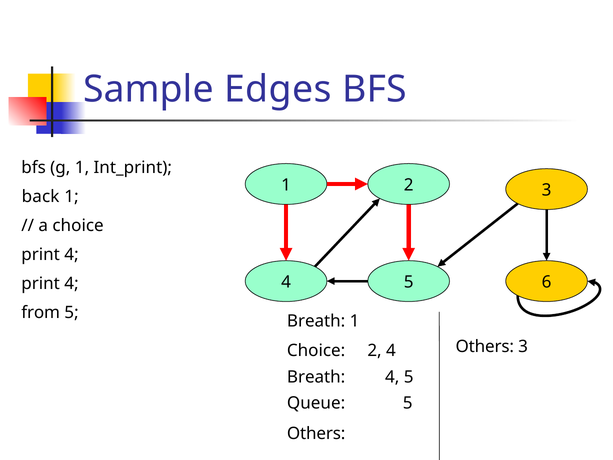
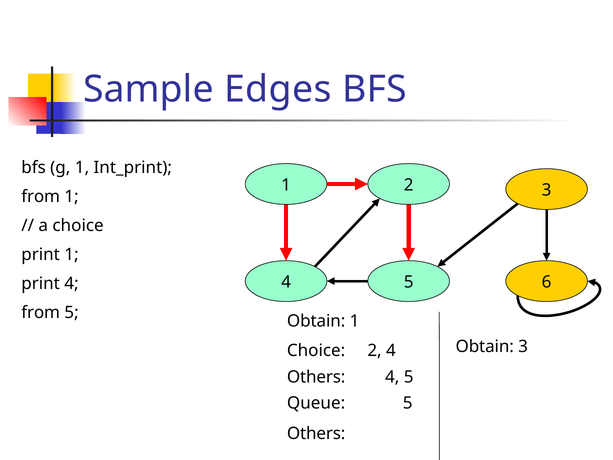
back: back -> from (41, 197)
4: 4 -> 1 (72, 255)
Breath: Breath -> Obtain (316, 321)
Others: Others -> Obtain (485, 346)
Breath: Breath -> Others (316, 377)
